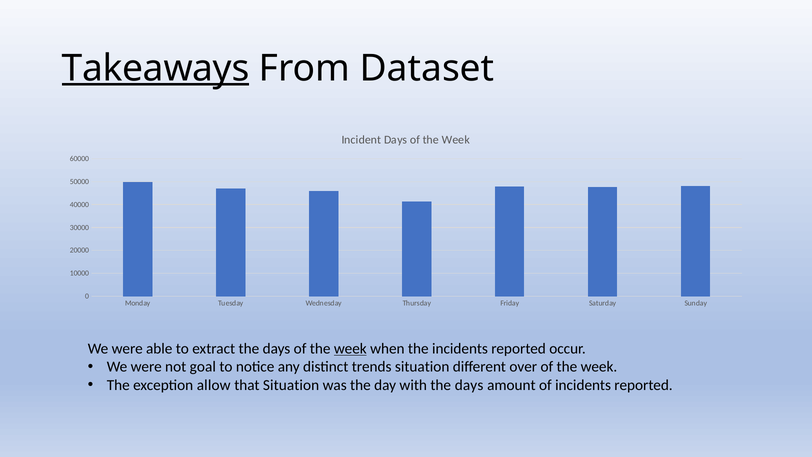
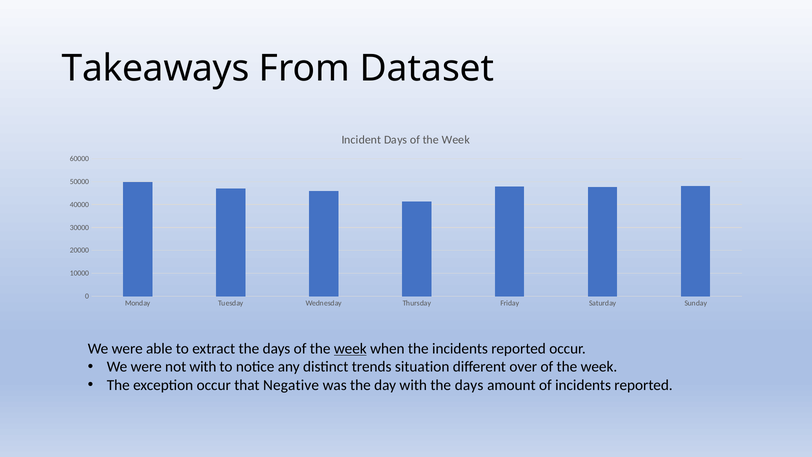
Takeaways underline: present -> none (156, 68)
not goal: goal -> with (203, 367)
exception allow: allow -> occur (214, 385)
that Situation: Situation -> Negative (291, 385)
